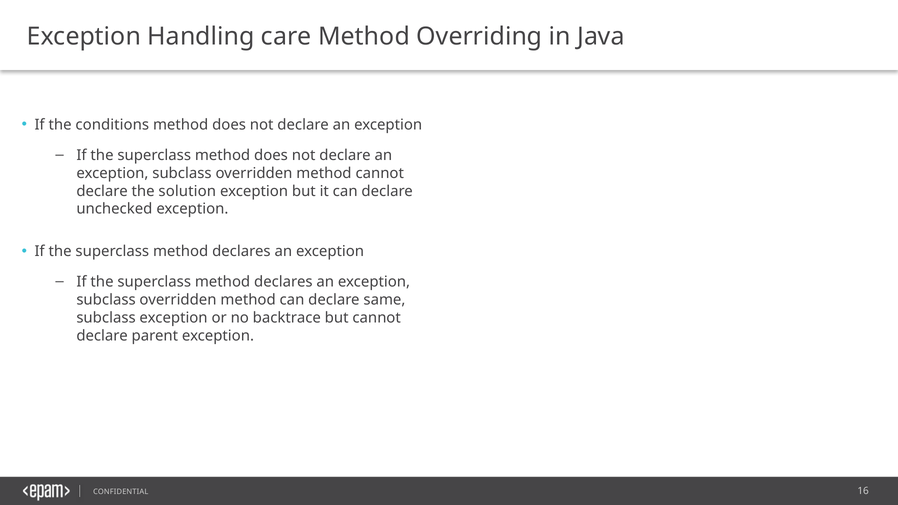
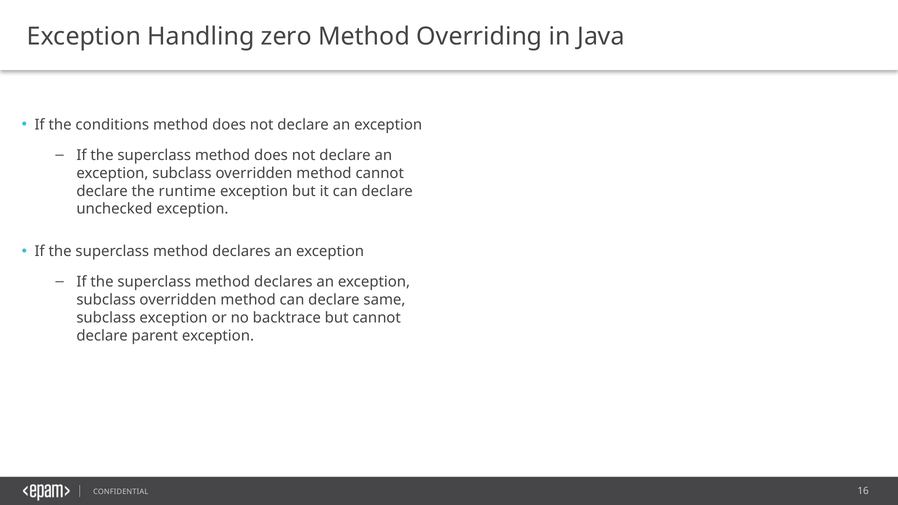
care: care -> zero (286, 37)
solution: solution -> runtime (187, 191)
